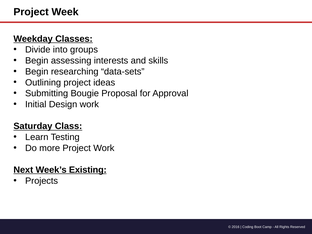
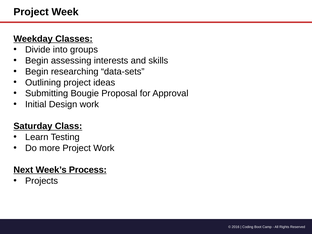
Existing: Existing -> Process (88, 170)
